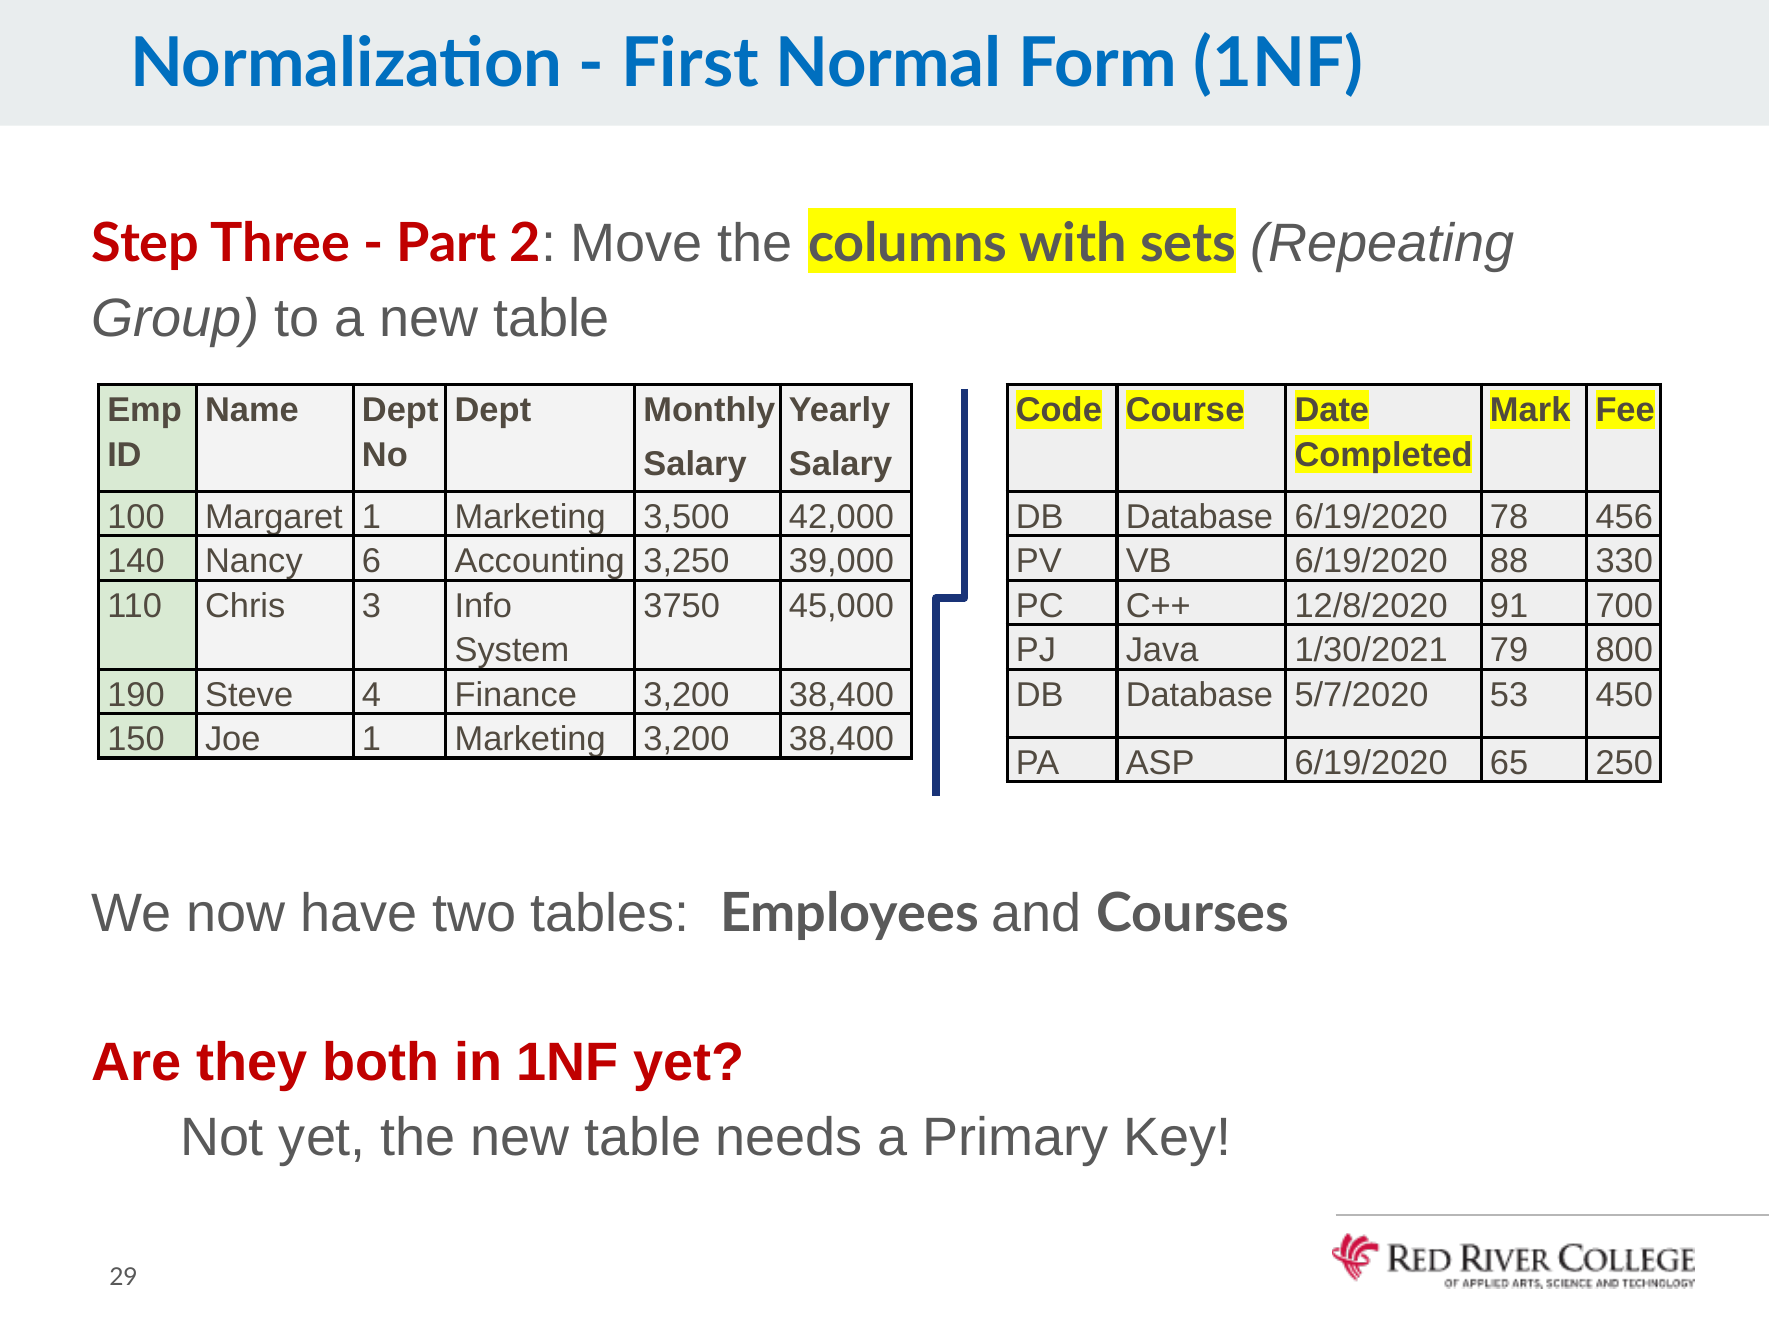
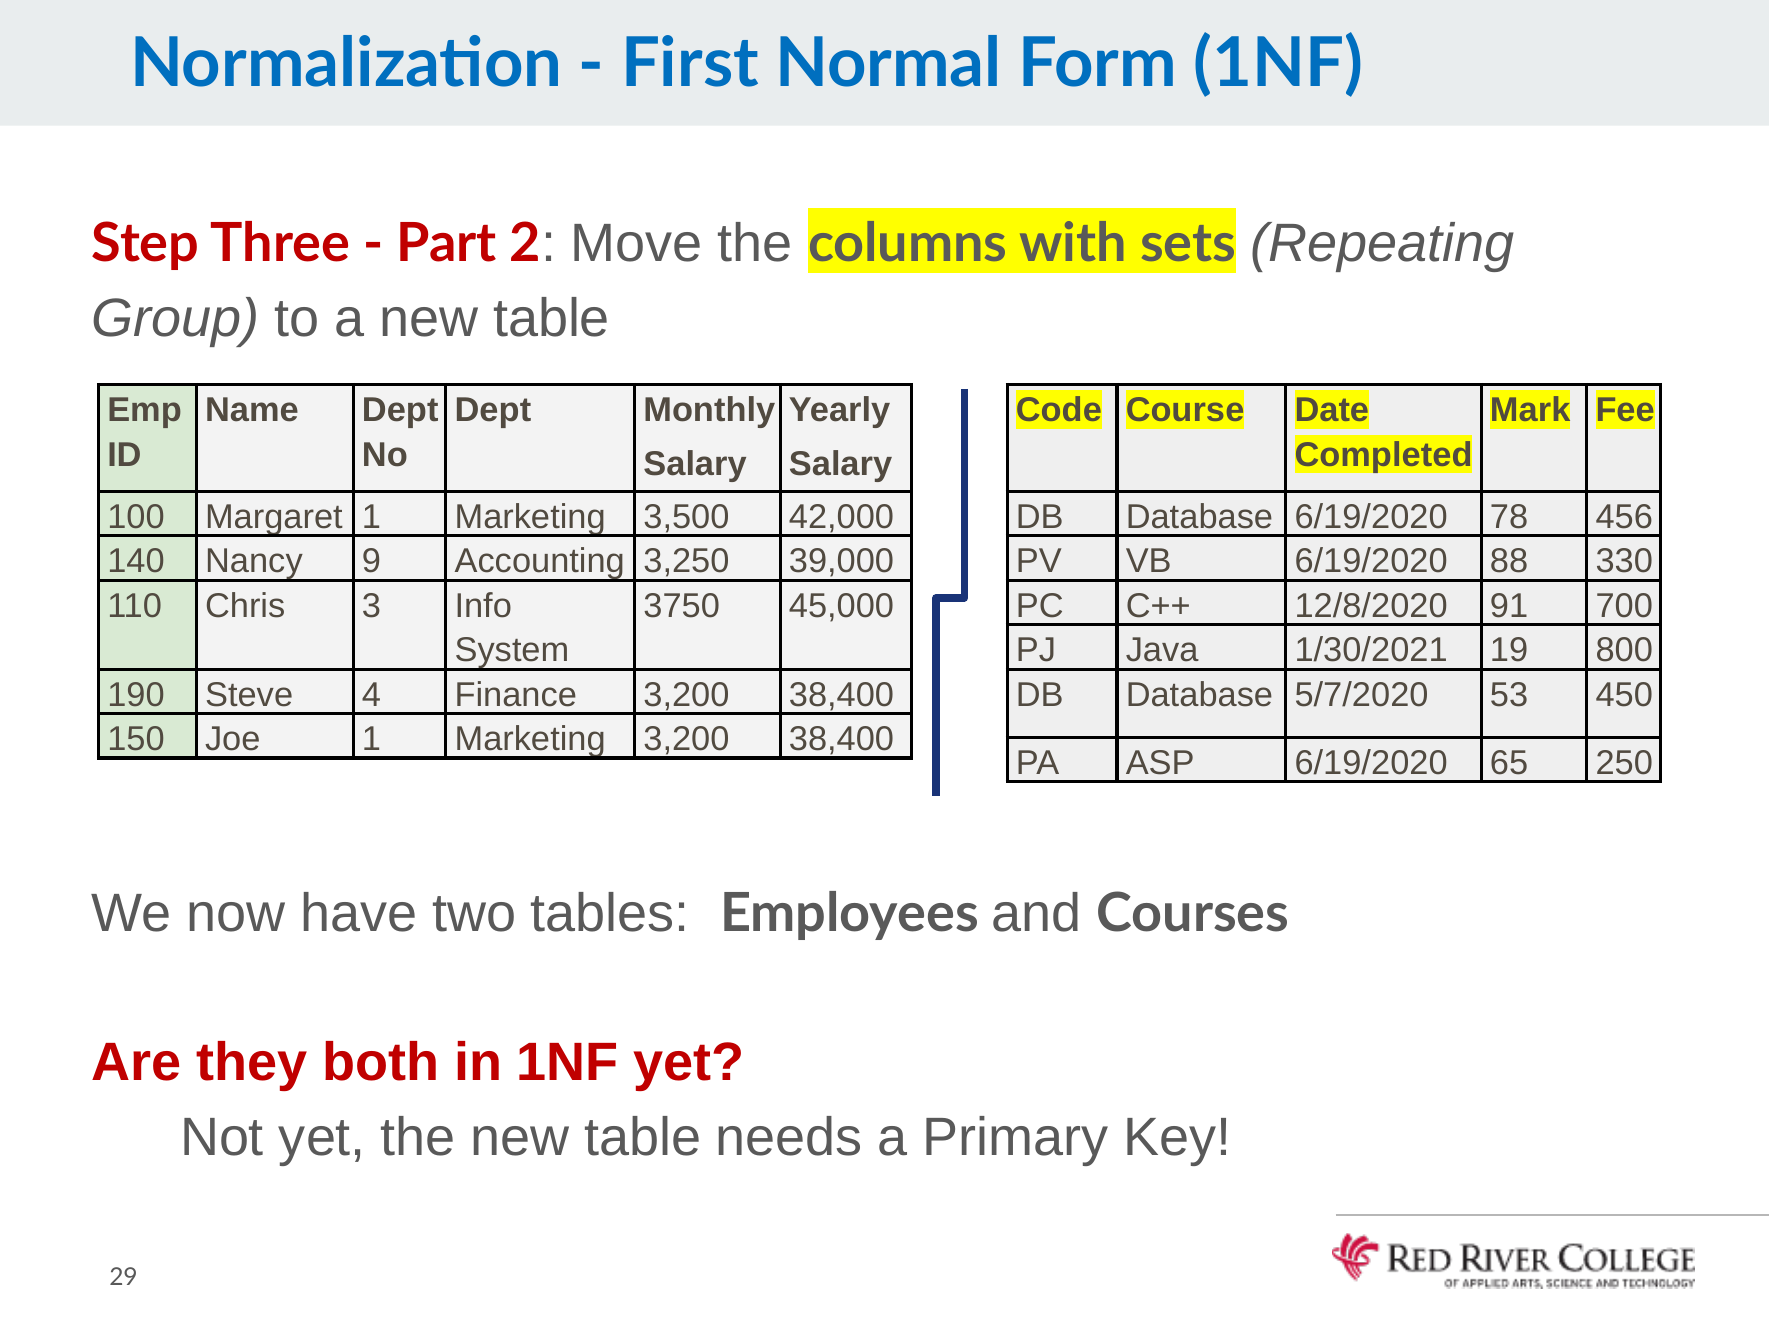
6: 6 -> 9 (372, 562)
79: 79 -> 19 (1509, 651)
